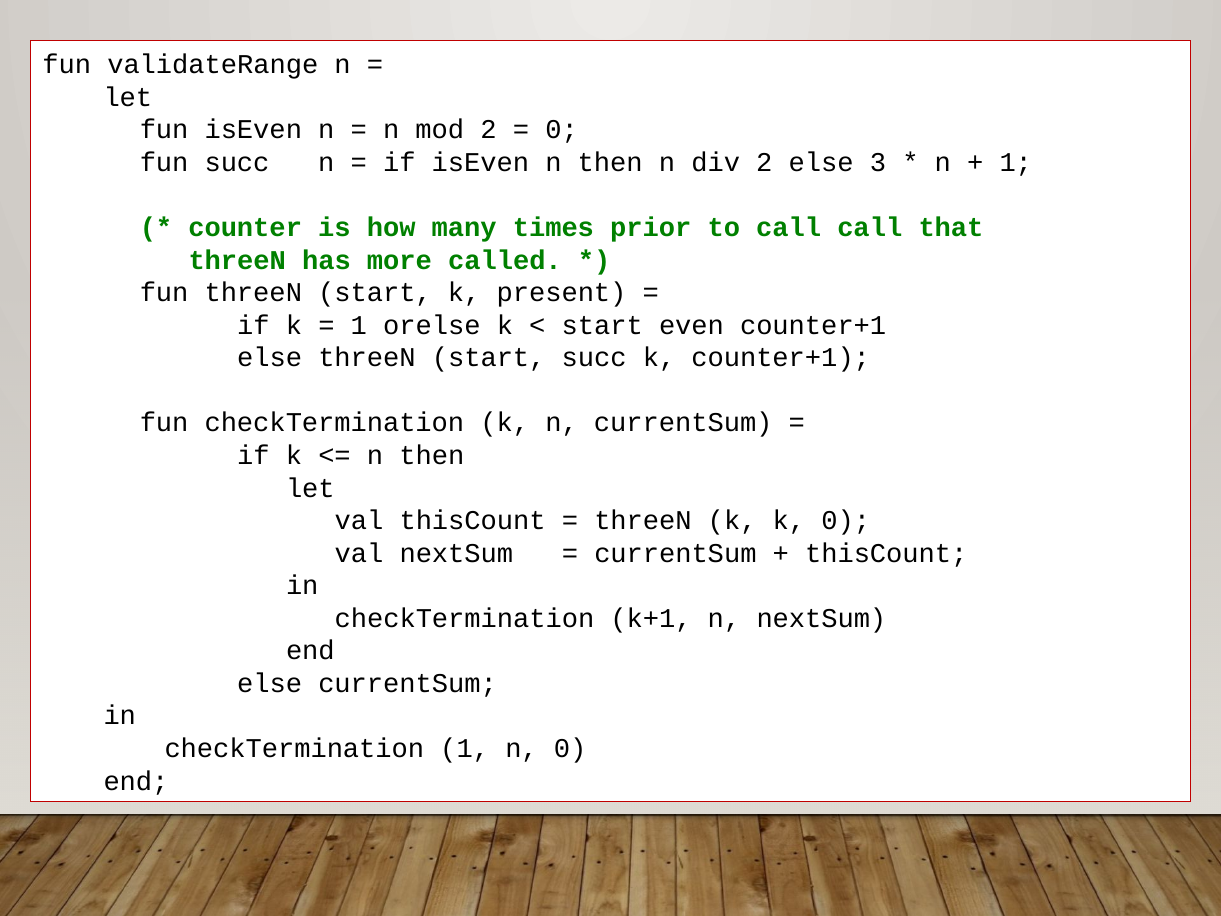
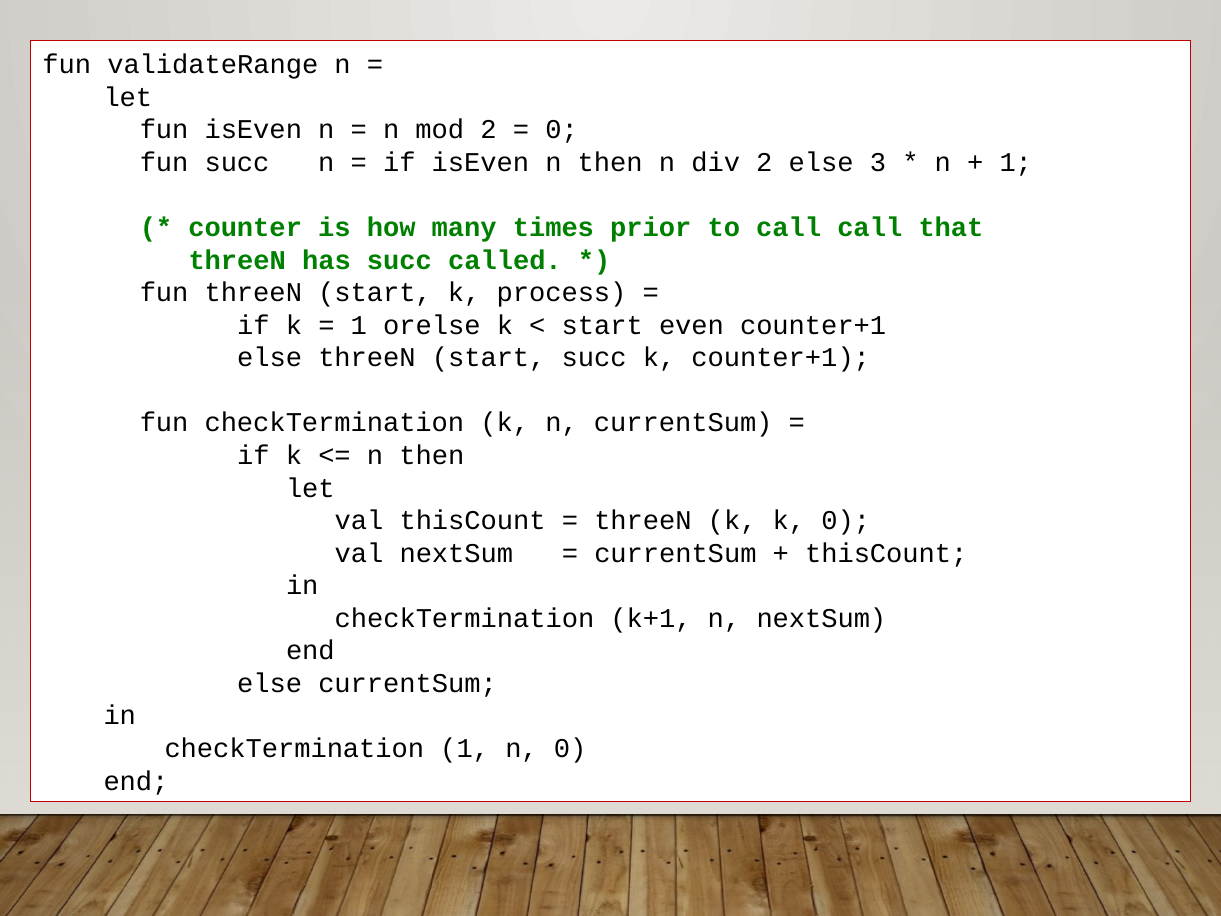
has more: more -> succ (399, 260)
present: present -> process (562, 293)
